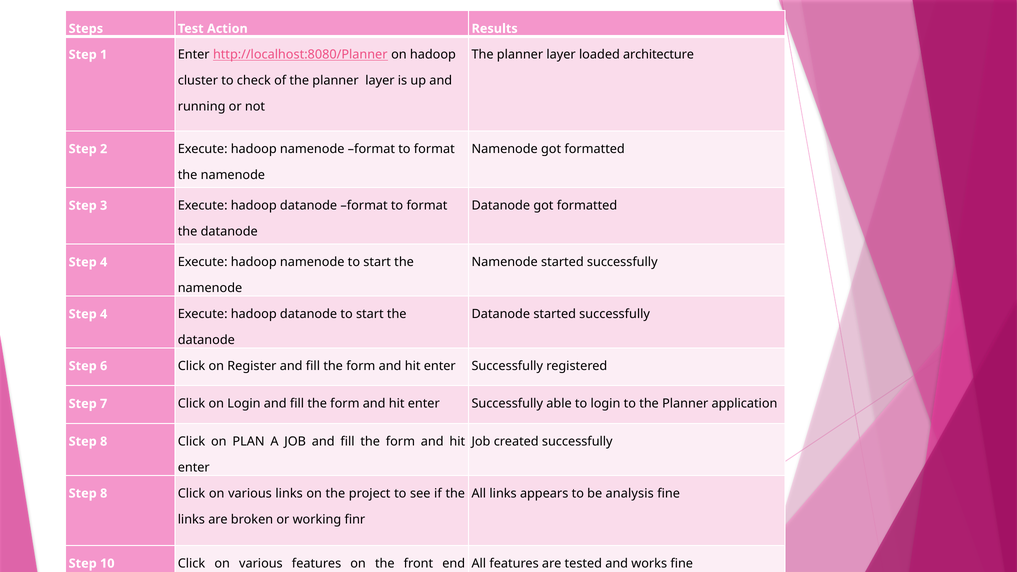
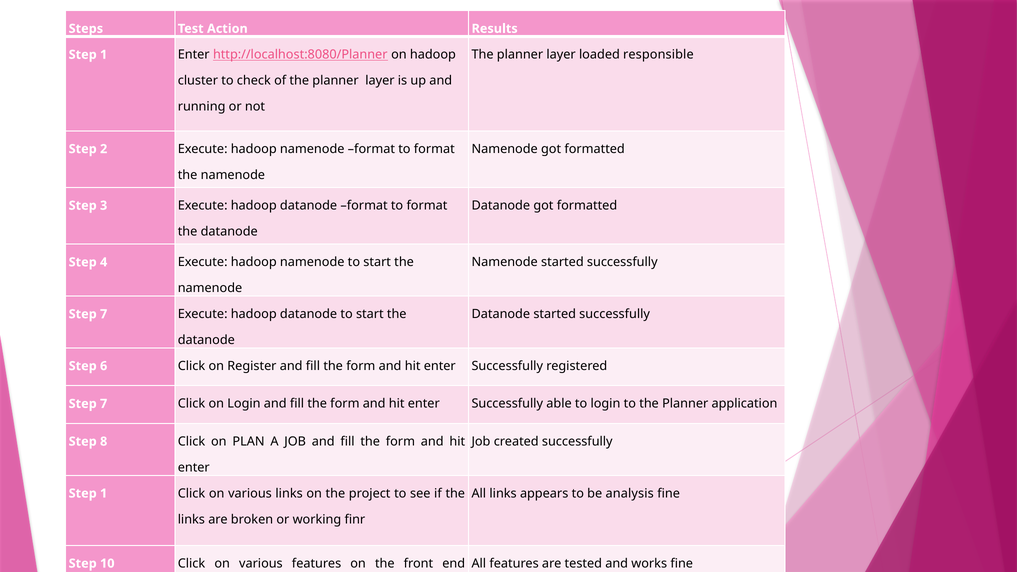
architecture: architecture -> responsible (658, 55)
4: 4 -> 7 (104, 314)
8: 8 -> 1 (104, 493)
